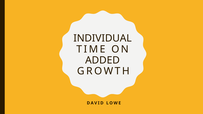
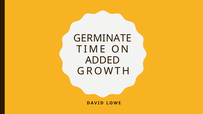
INDIVIDUAL: INDIVIDUAL -> GERMINATE (102, 38)
